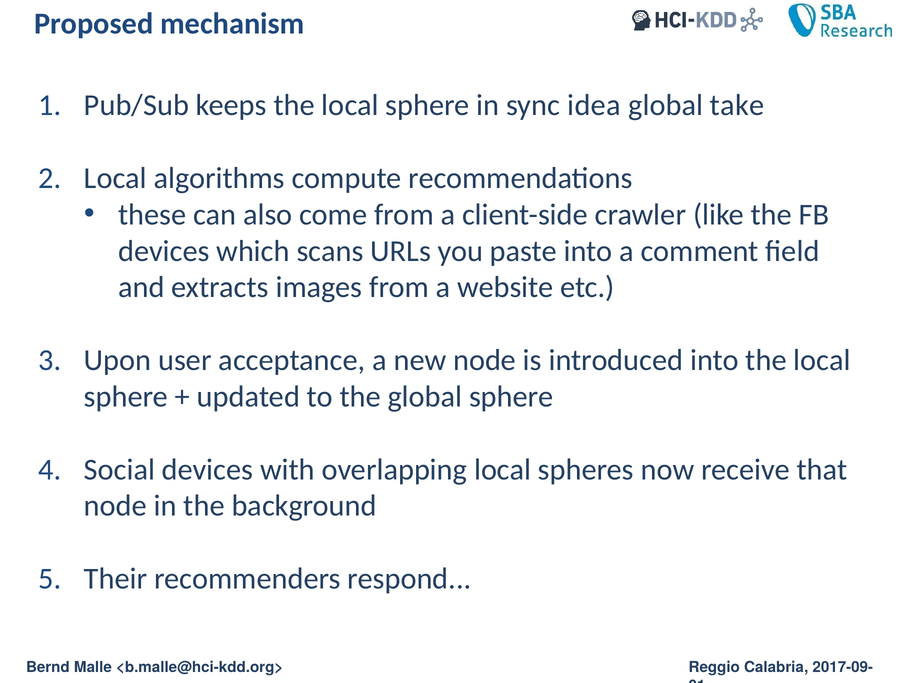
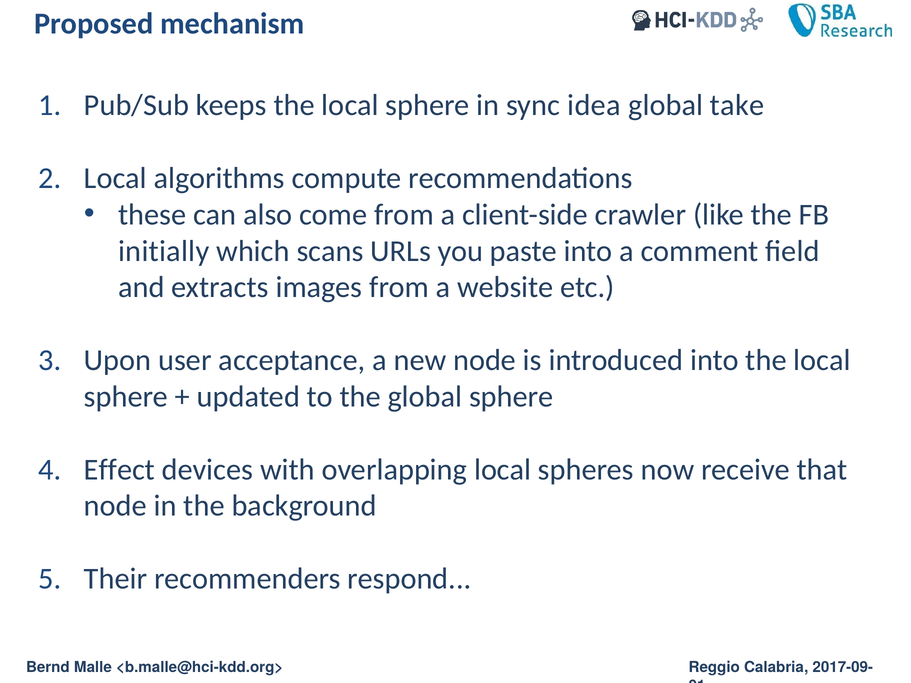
devices: devices -> initially (164, 251)
Social: Social -> Effect (120, 470)
